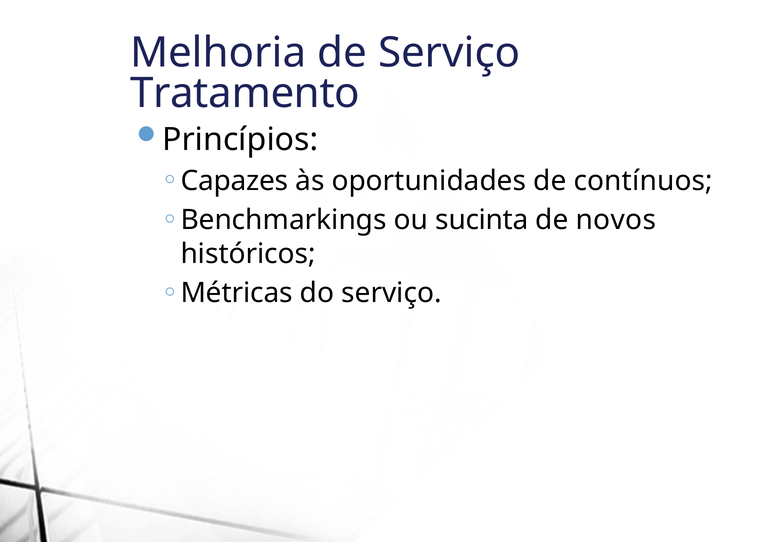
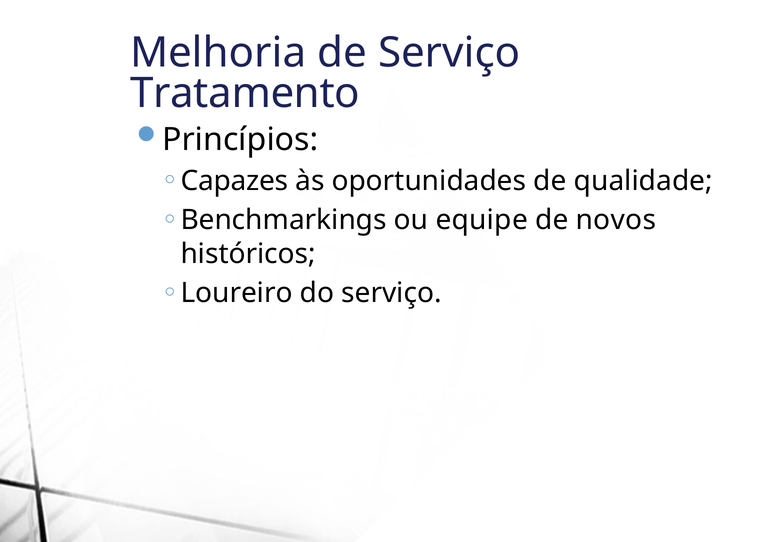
contínuos: contínuos -> qualidade (643, 181)
sucinta: sucinta -> equipe (482, 220)
Métricas: Métricas -> Loureiro (237, 293)
